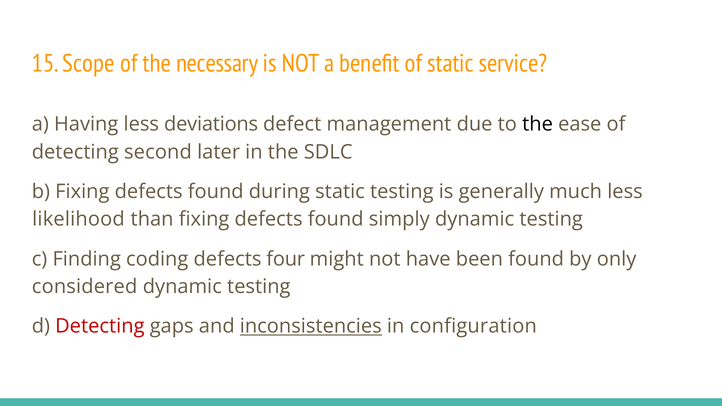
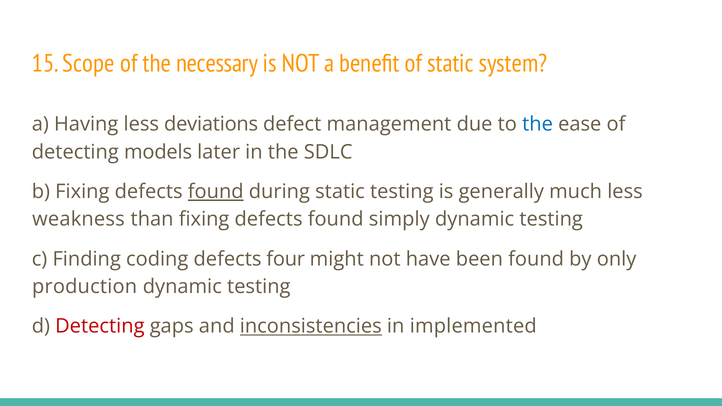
service: service -> system (513, 64)
the colour: black -> blue (538, 124)
second: second -> models (158, 152)
found underline: none -> present (216, 192)
likelihood: likelihood -> weakness (78, 219)
considered: considered -> production (85, 287)
configuration: configuration -> implemented (473, 326)
